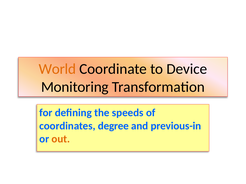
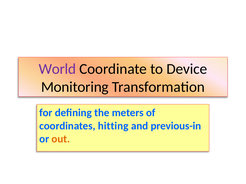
World colour: orange -> purple (57, 69)
speeds: speeds -> meters (128, 113)
degree: degree -> hitting (113, 126)
